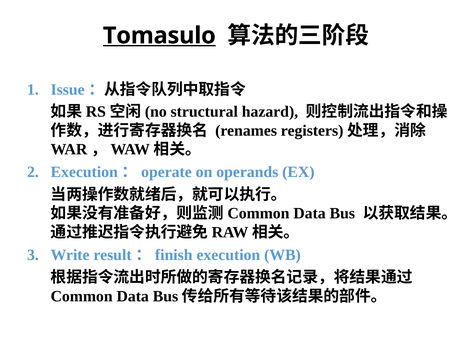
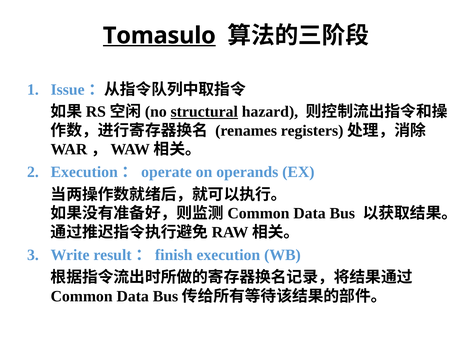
structural underline: none -> present (204, 112)
